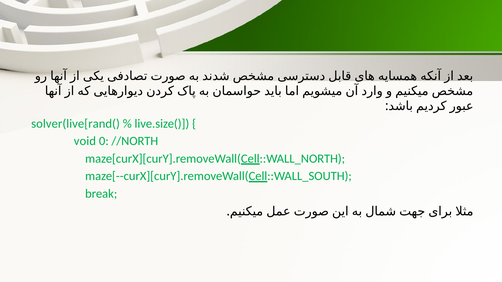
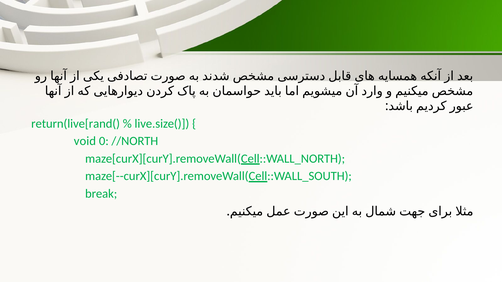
solver(live[rand(: solver(live[rand( -> return(live[rand( (76, 124)
